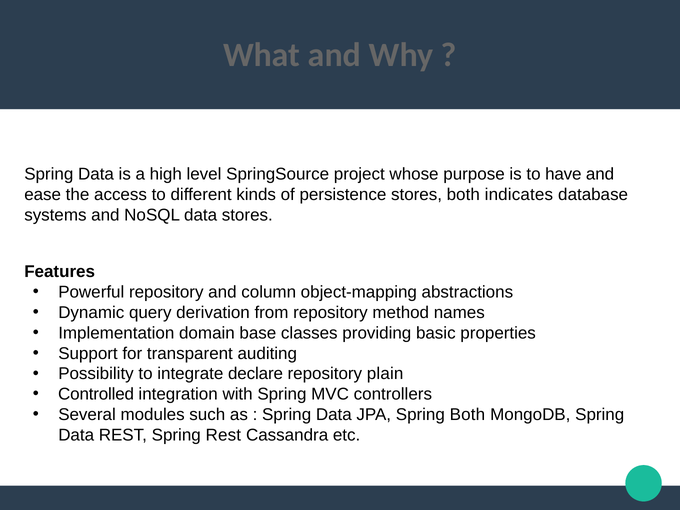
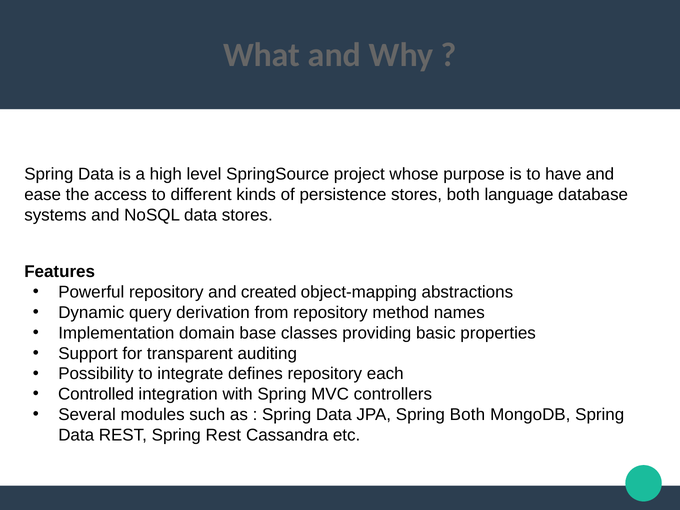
indicates: indicates -> language (519, 195)
column: column -> created (269, 292)
declare: declare -> defines (255, 374)
plain: plain -> each (385, 374)
